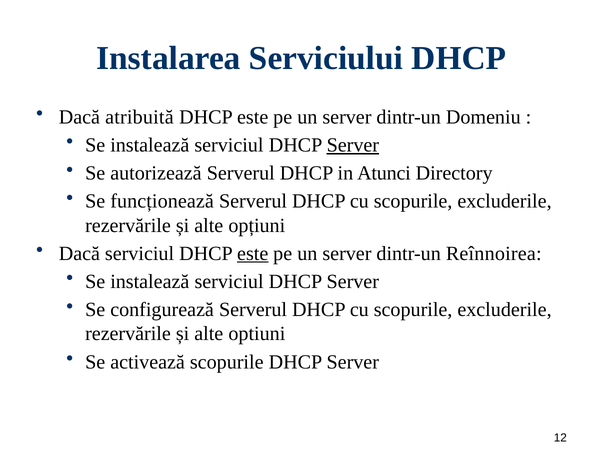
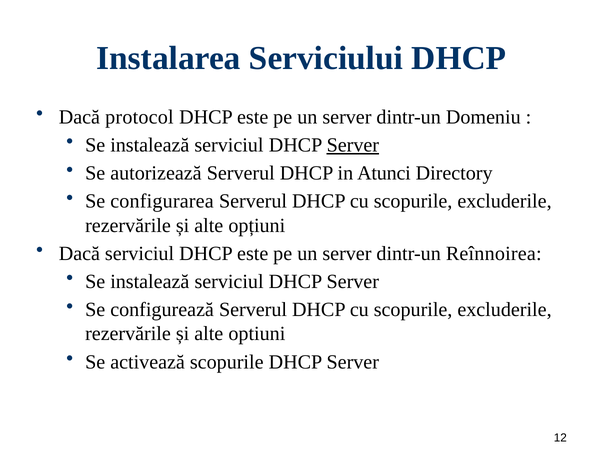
atribuită: atribuită -> protocol (139, 117)
funcționează: funcționează -> configurarea (162, 201)
este underline: present -> none (253, 254)
